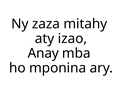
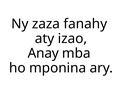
mitahy: mitahy -> fanahy (85, 24)
